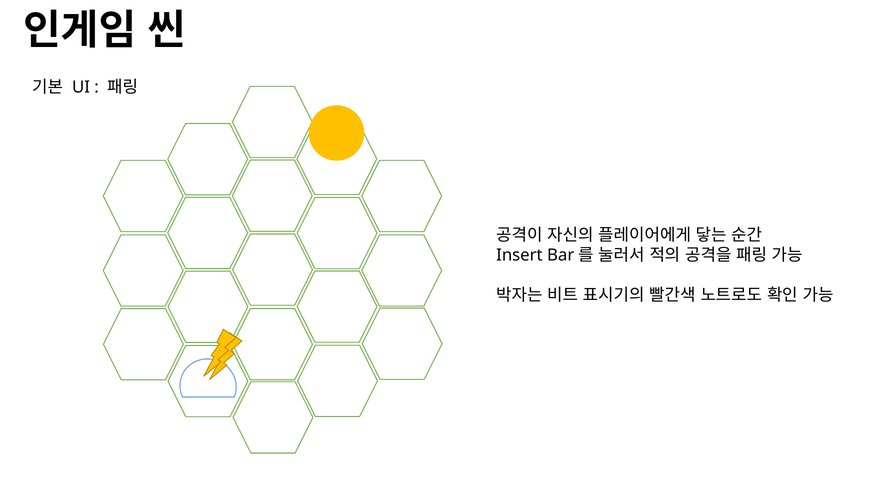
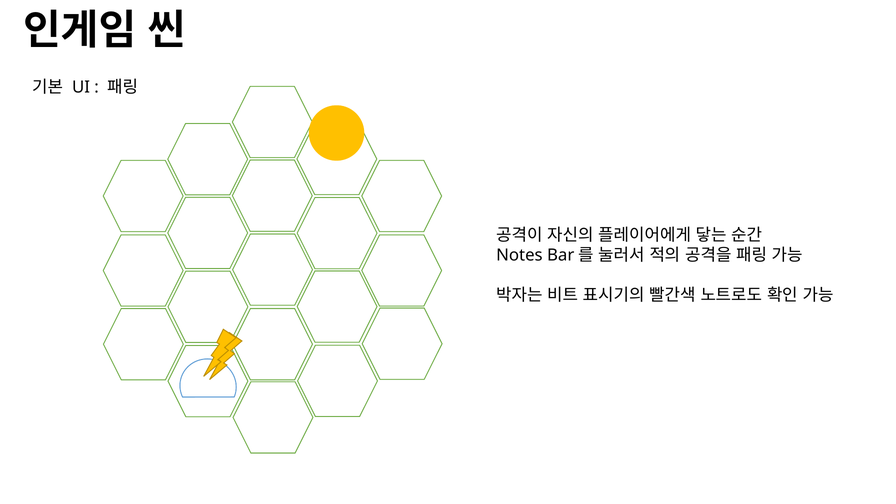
Insert: Insert -> Notes (519, 255)
